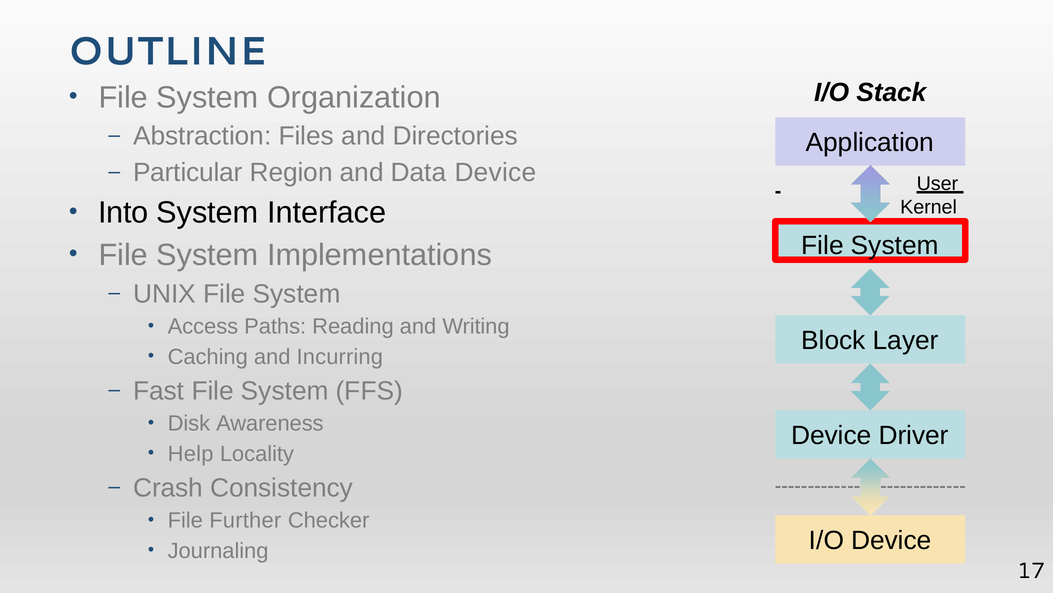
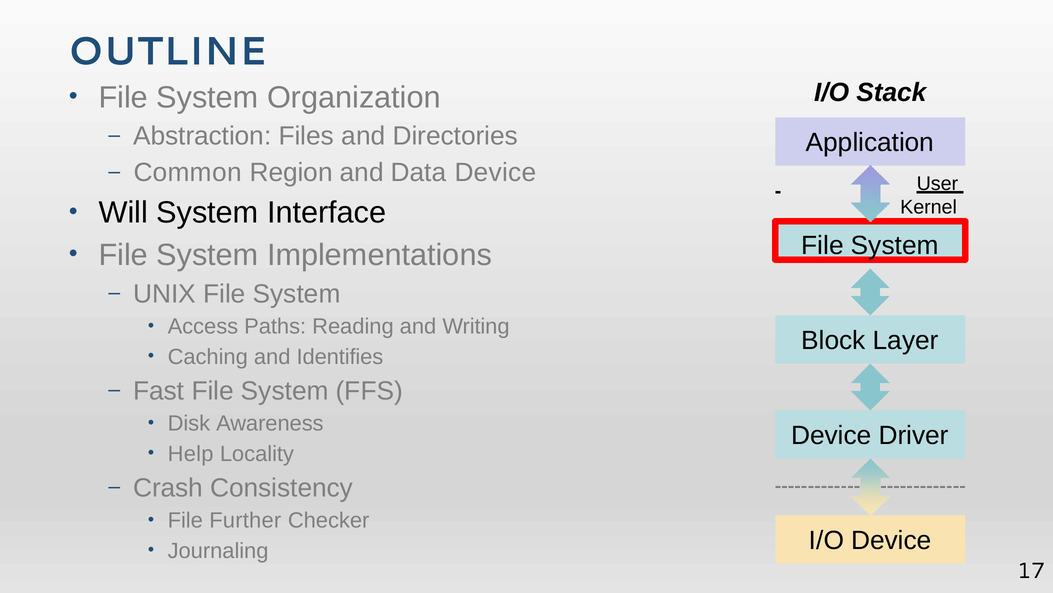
Particular: Particular -> Common (188, 172)
Into: Into -> Will (123, 212)
Incurring: Incurring -> Identifies (340, 357)
